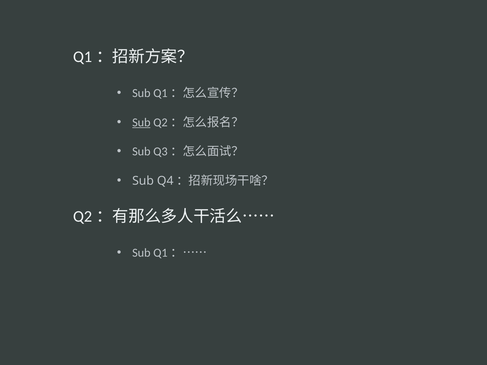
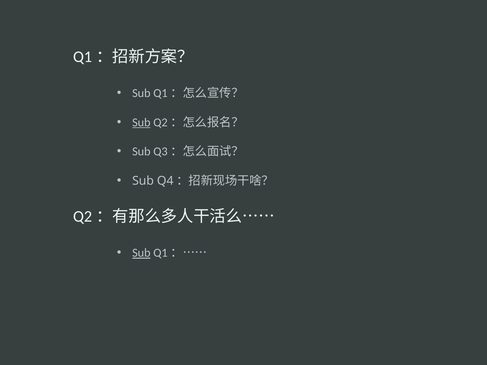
Sub underline: none -> present (141, 253)
